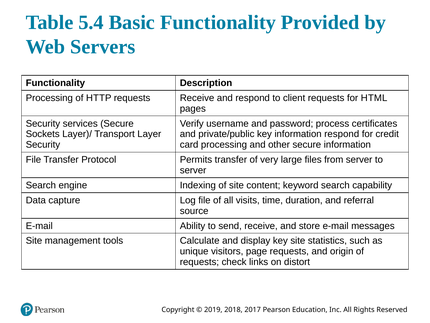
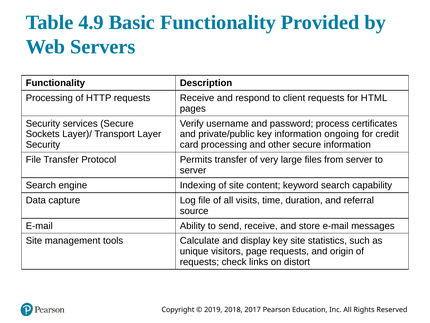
5.4: 5.4 -> 4.9 (91, 22)
information respond: respond -> ongoing (342, 134)
